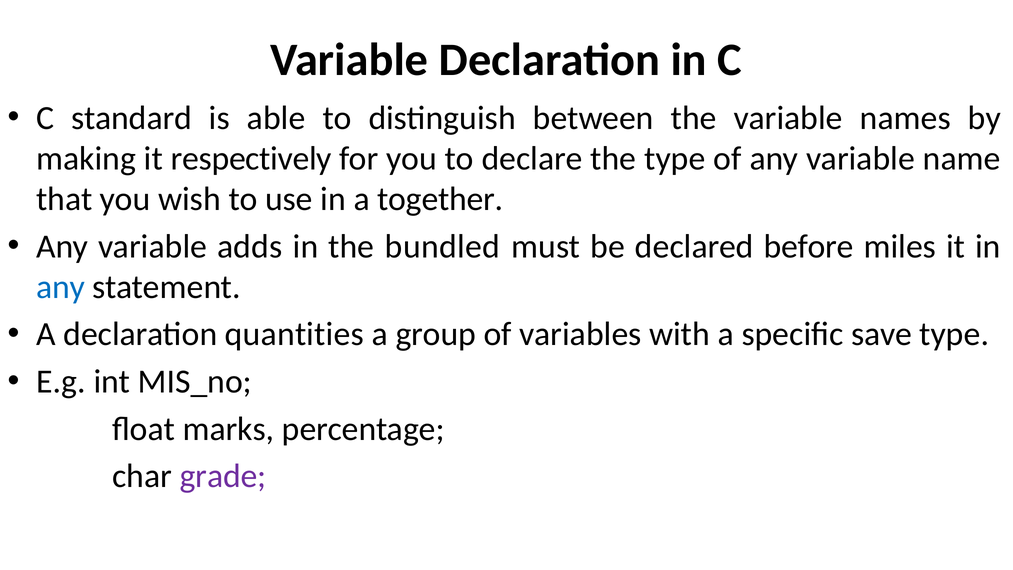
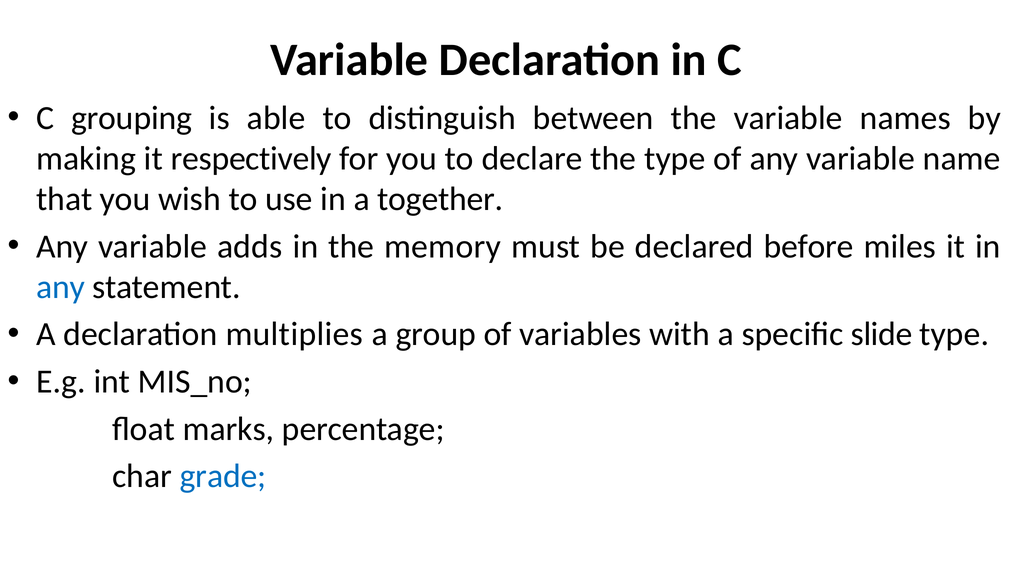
standard: standard -> grouping (132, 118)
bundled: bundled -> memory (443, 246)
quantities: quantities -> multiplies (294, 334)
save: save -> slide (882, 334)
grade colour: purple -> blue (223, 476)
